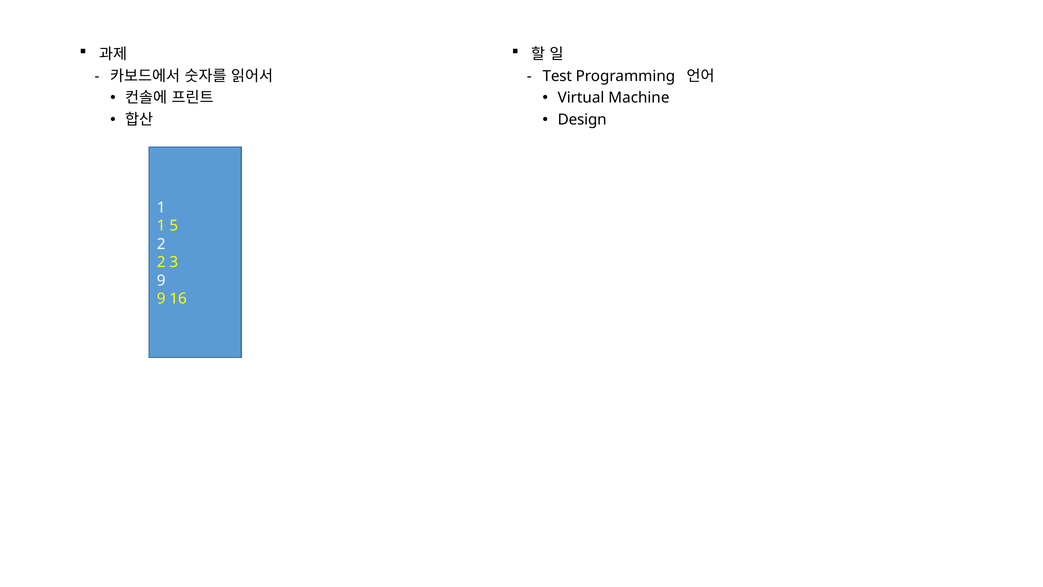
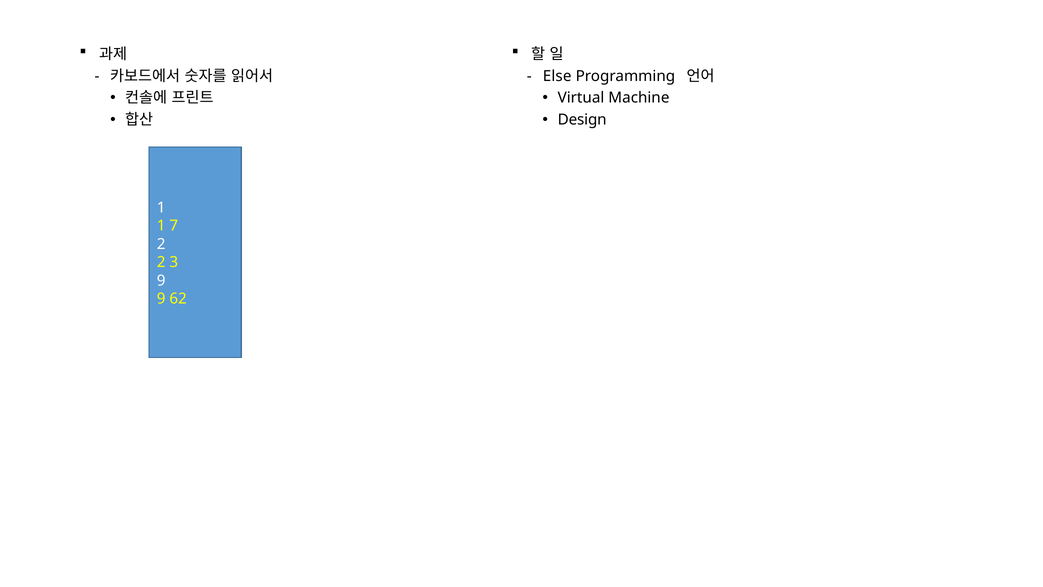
Test: Test -> Else (557, 76)
5: 5 -> 7 (174, 226)
16: 16 -> 62 (178, 299)
